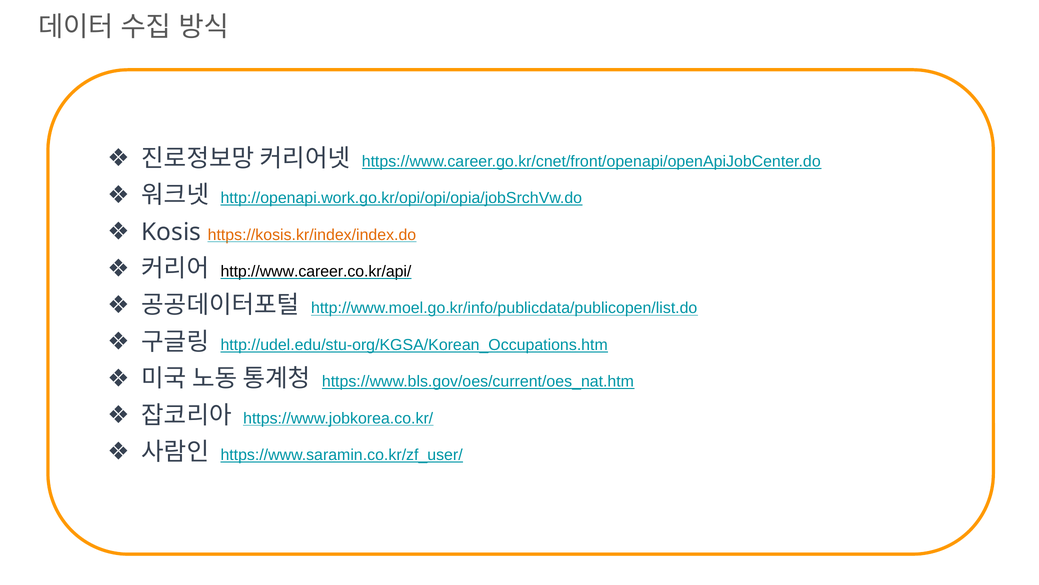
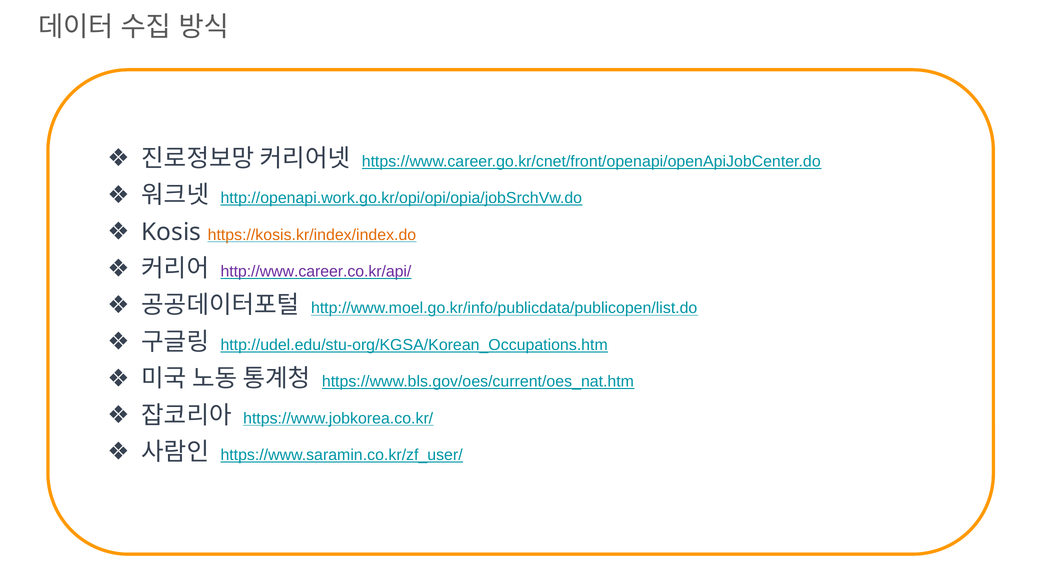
http://www.career.co.kr/api/ colour: black -> purple (316, 271)
